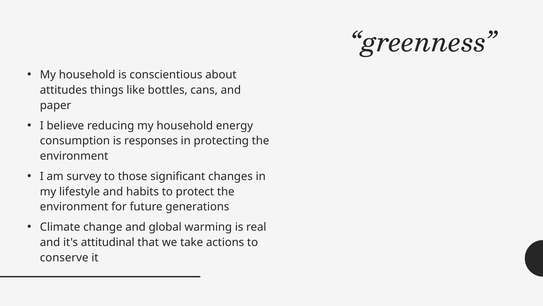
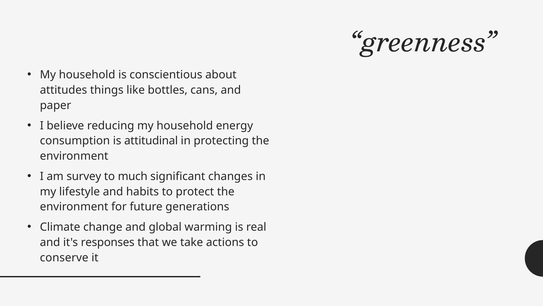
responses: responses -> attitudinal (151, 141)
those: those -> much (133, 176)
attitudinal: attitudinal -> responses (108, 242)
